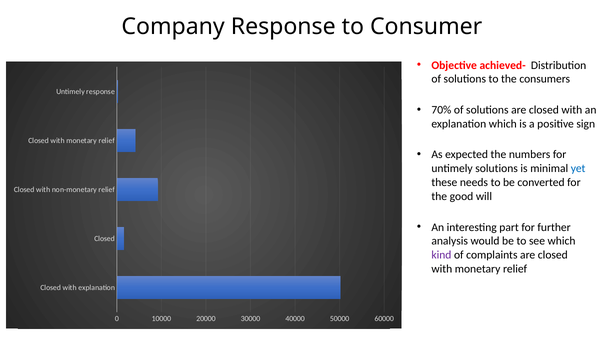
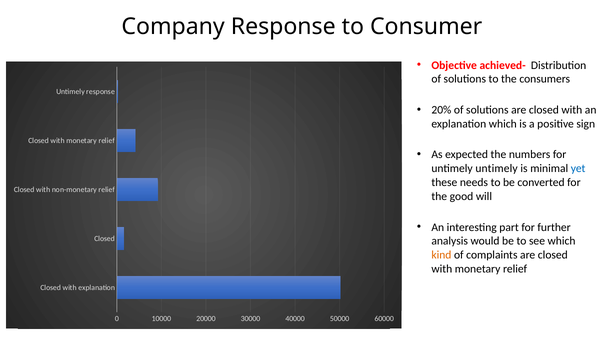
70%: 70% -> 20% (441, 110)
untimely solutions: solutions -> untimely (497, 168)
kind colour: purple -> orange (441, 255)
